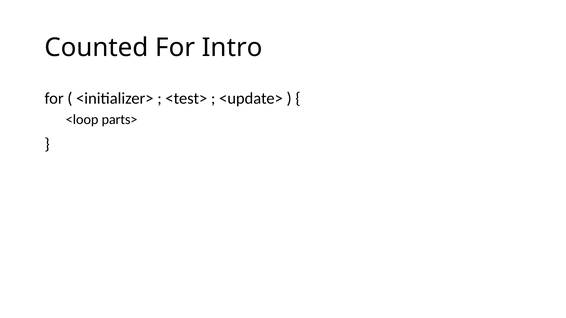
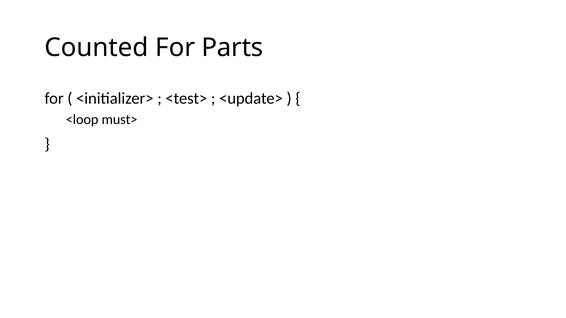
Intro: Intro -> Parts (232, 48)
parts>: parts> -> must> (120, 120)
